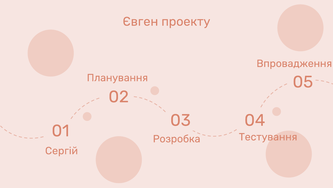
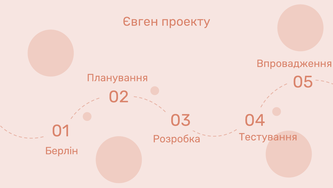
Сергій: Сергій -> Берлін (62, 150)
